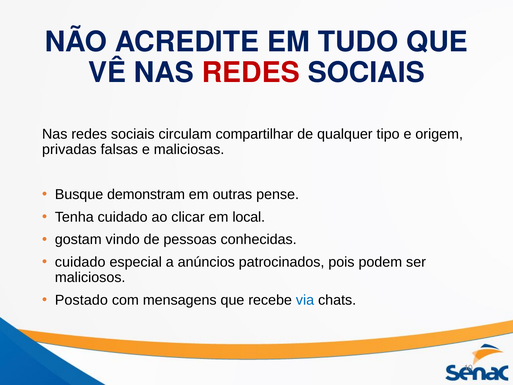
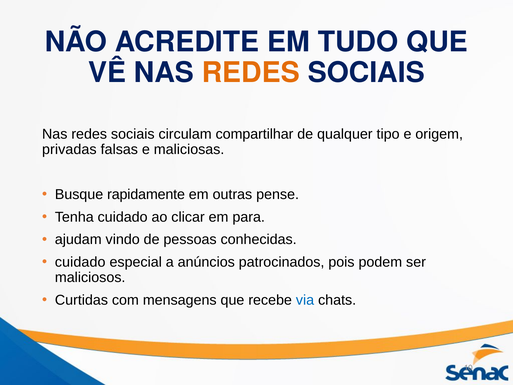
REDES colour: red -> orange (251, 73)
demonstram: demonstram -> rapidamente (146, 194)
local: local -> para (249, 217)
gostam: gostam -> ajudam (78, 239)
Postado: Postado -> Curtidas (81, 300)
